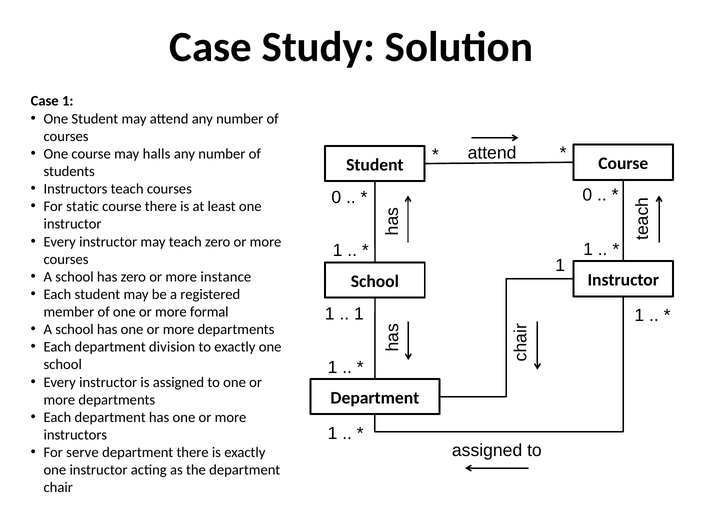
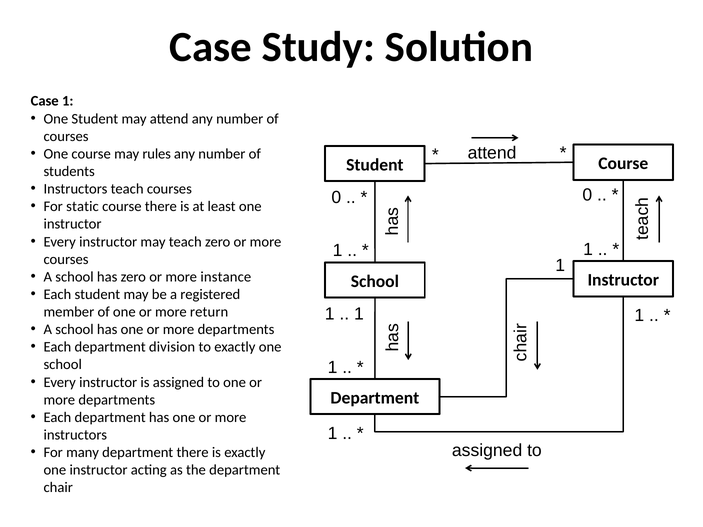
halls: halls -> rules (157, 154)
formal: formal -> return (209, 312)
serve: serve -> many (83, 453)
